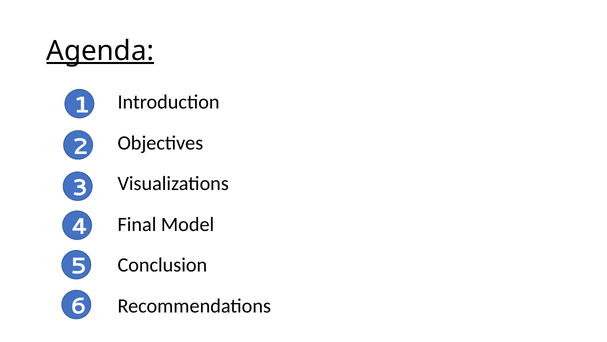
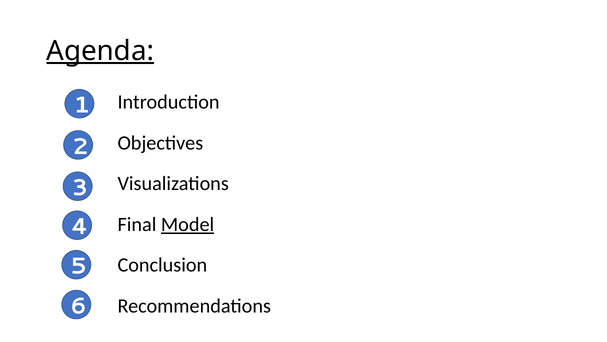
Model underline: none -> present (188, 224)
